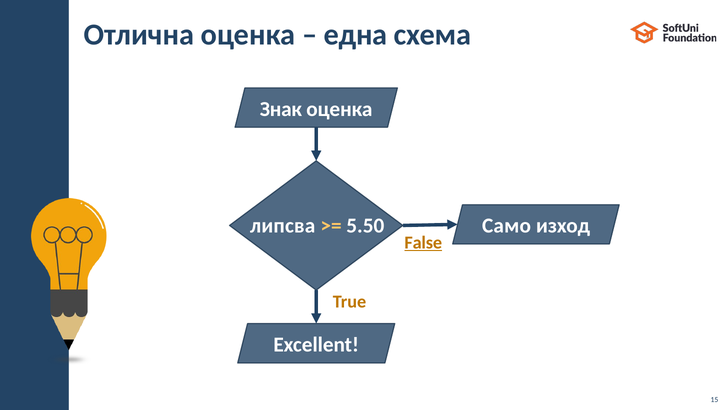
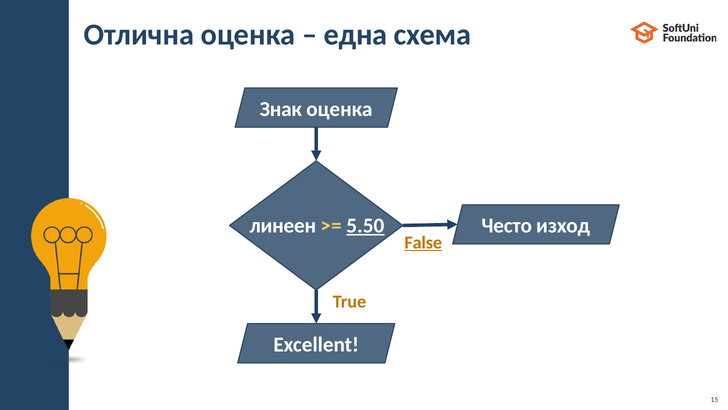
липсва: липсва -> линеен (283, 225)
5.50 underline: none -> present (365, 225)
Само: Само -> Често (507, 226)
